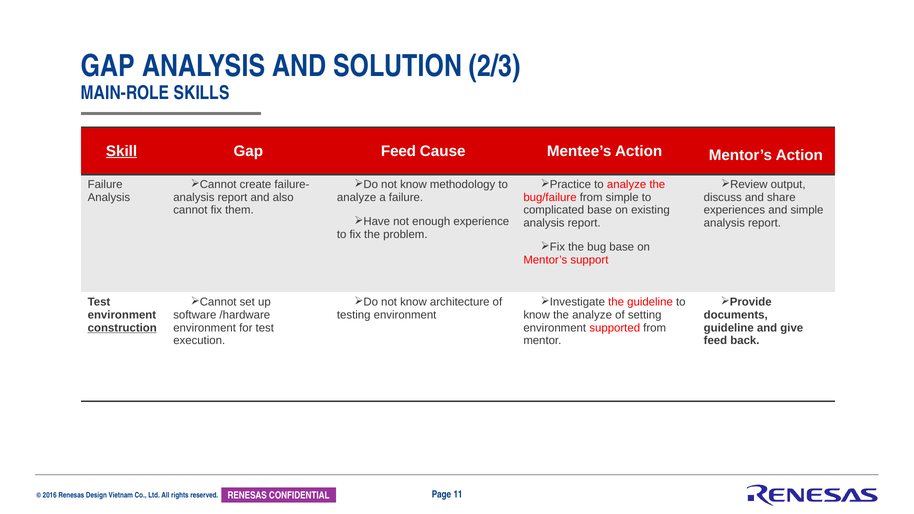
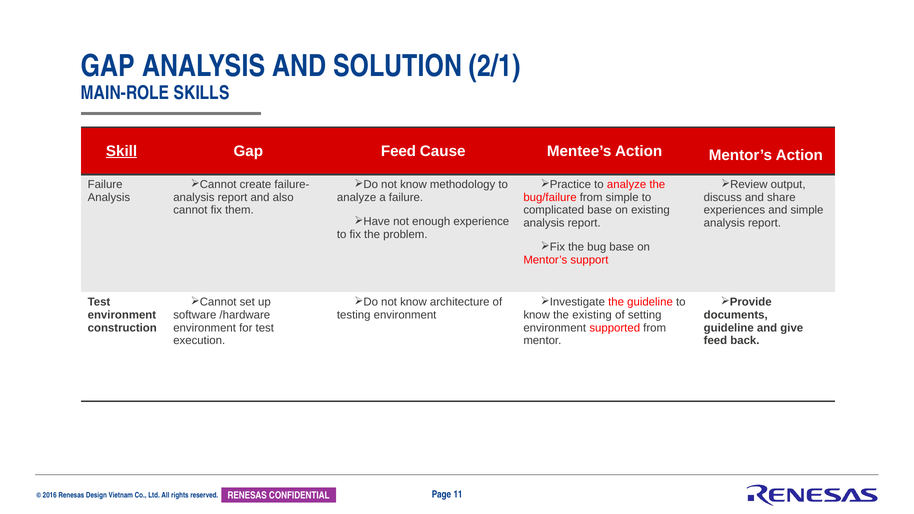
2/3: 2/3 -> 2/1 (495, 66)
the analyze: analyze -> existing (592, 315)
construction underline: present -> none (122, 328)
